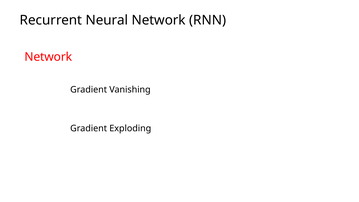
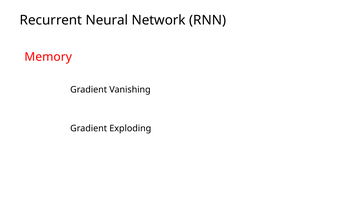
Network: Network -> Memory (48, 57)
